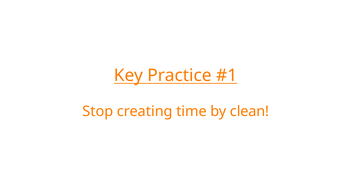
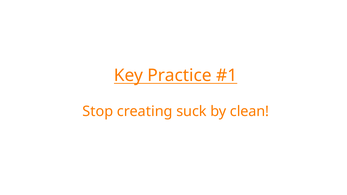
time: time -> suck (191, 111)
